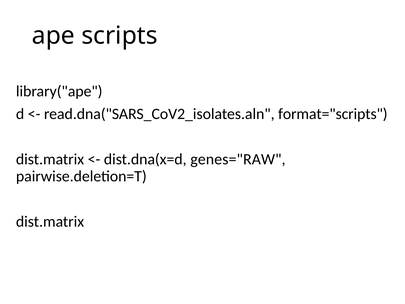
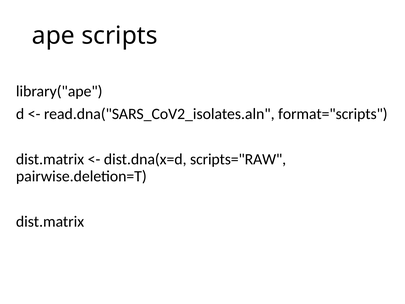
genes="RAW: genes="RAW -> scripts="RAW (238, 159)
